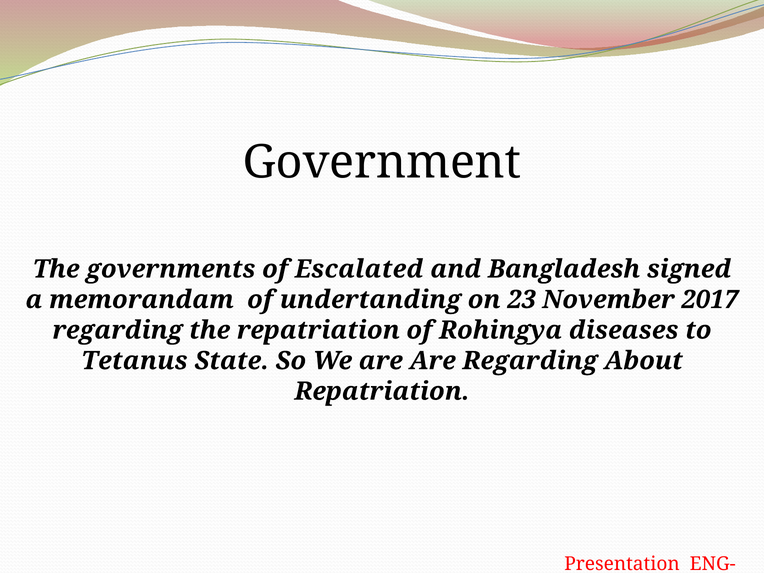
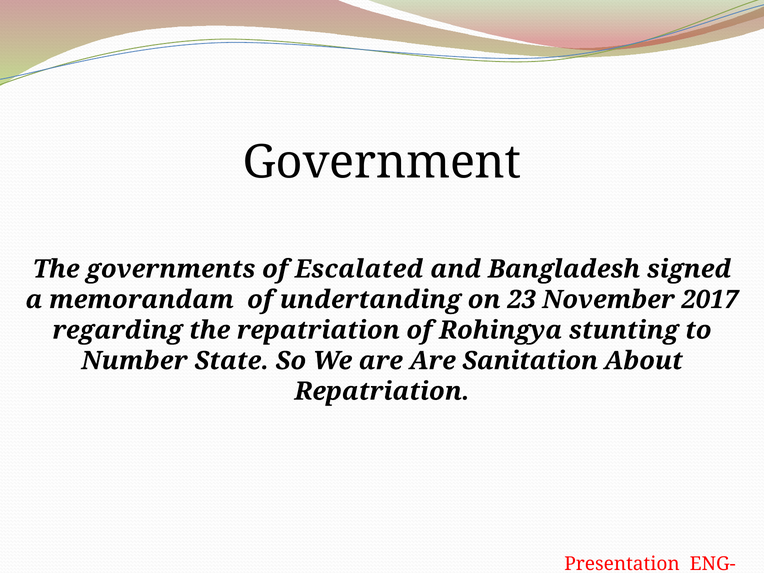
diseases: diseases -> stunting (624, 330)
Tetanus: Tetanus -> Number (134, 361)
Are Regarding: Regarding -> Sanitation (530, 361)
